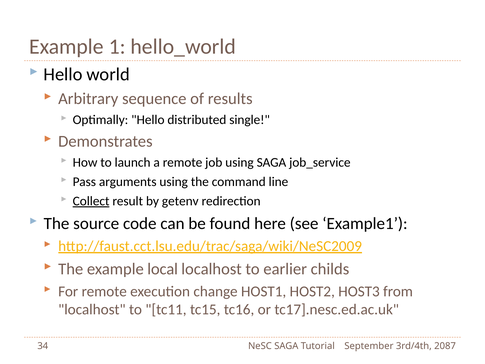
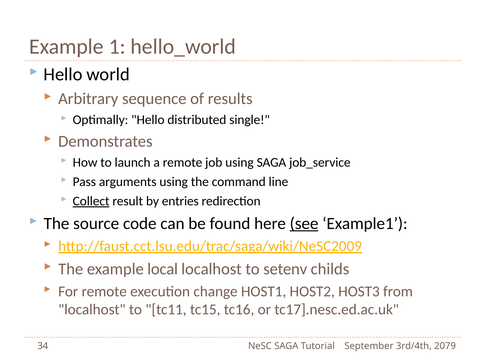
getenv: getenv -> entries (180, 201)
see underline: none -> present (304, 223)
earlier: earlier -> setenv (285, 269)
2087: 2087 -> 2079 (445, 346)
